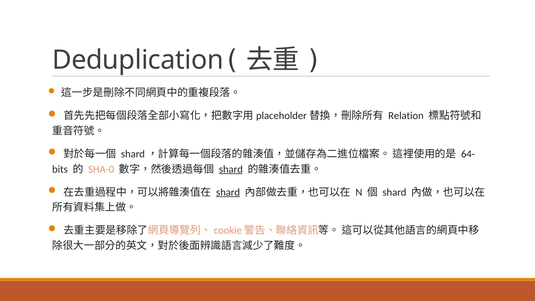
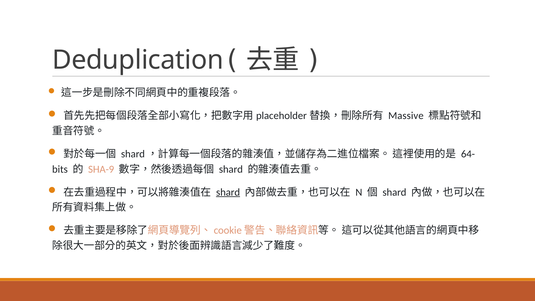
Relation: Relation -> Massive (406, 116)
SHA-0: SHA-0 -> SHA-9 (101, 169)
shard underline: present -> none (231, 169)
